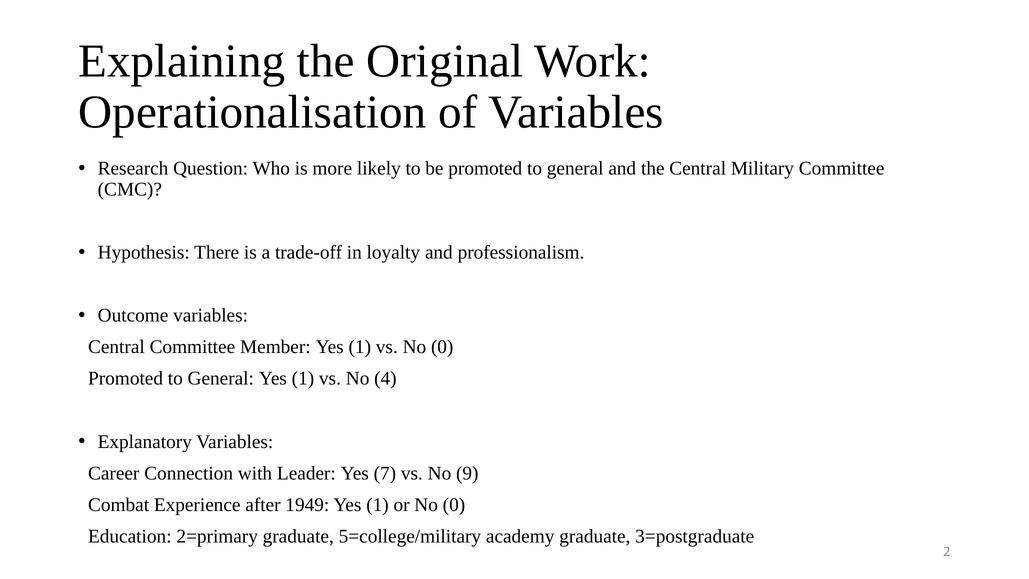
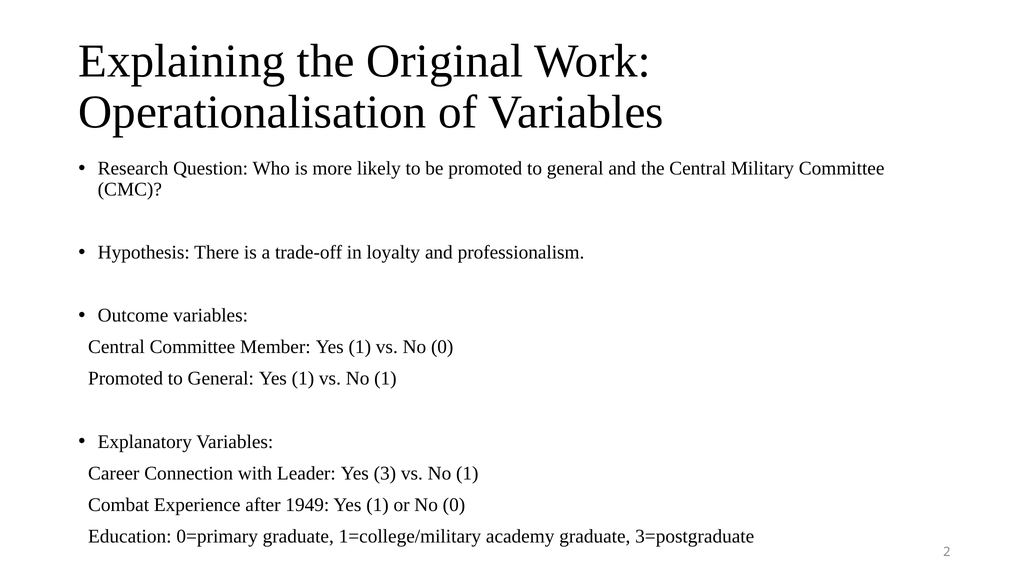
1 vs No 4: 4 -> 1 (385, 378)
7: 7 -> 3 (385, 473)
9: 9 -> 1 (467, 473)
2=primary: 2=primary -> 0=primary (217, 536)
5=college/military: 5=college/military -> 1=college/military (410, 536)
